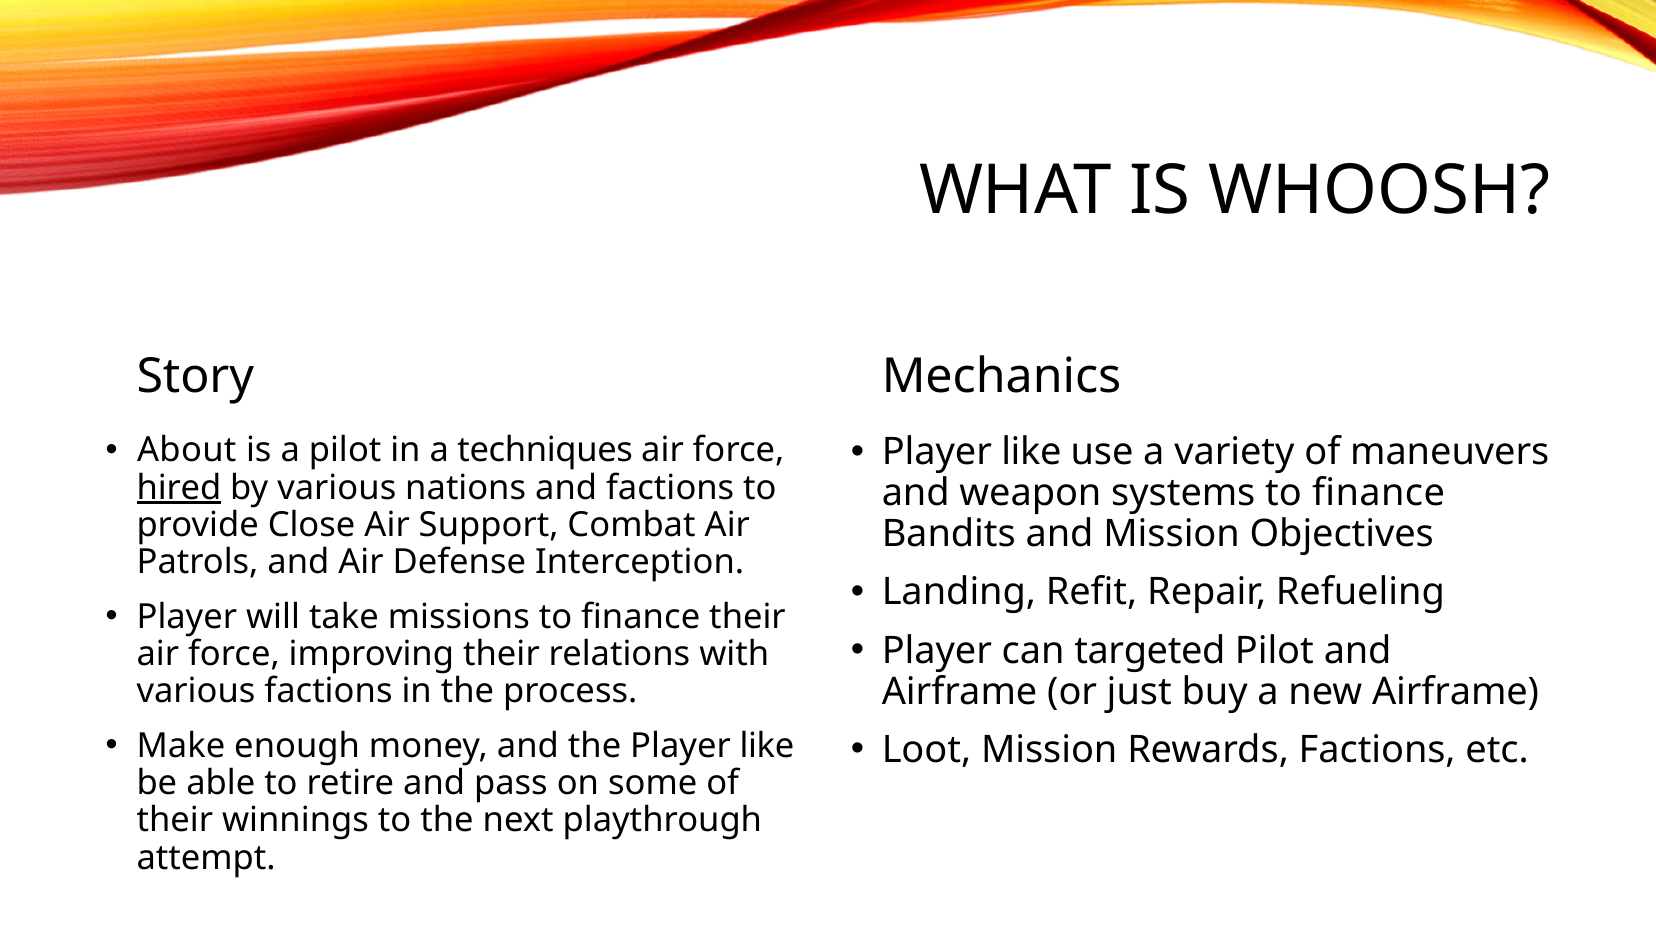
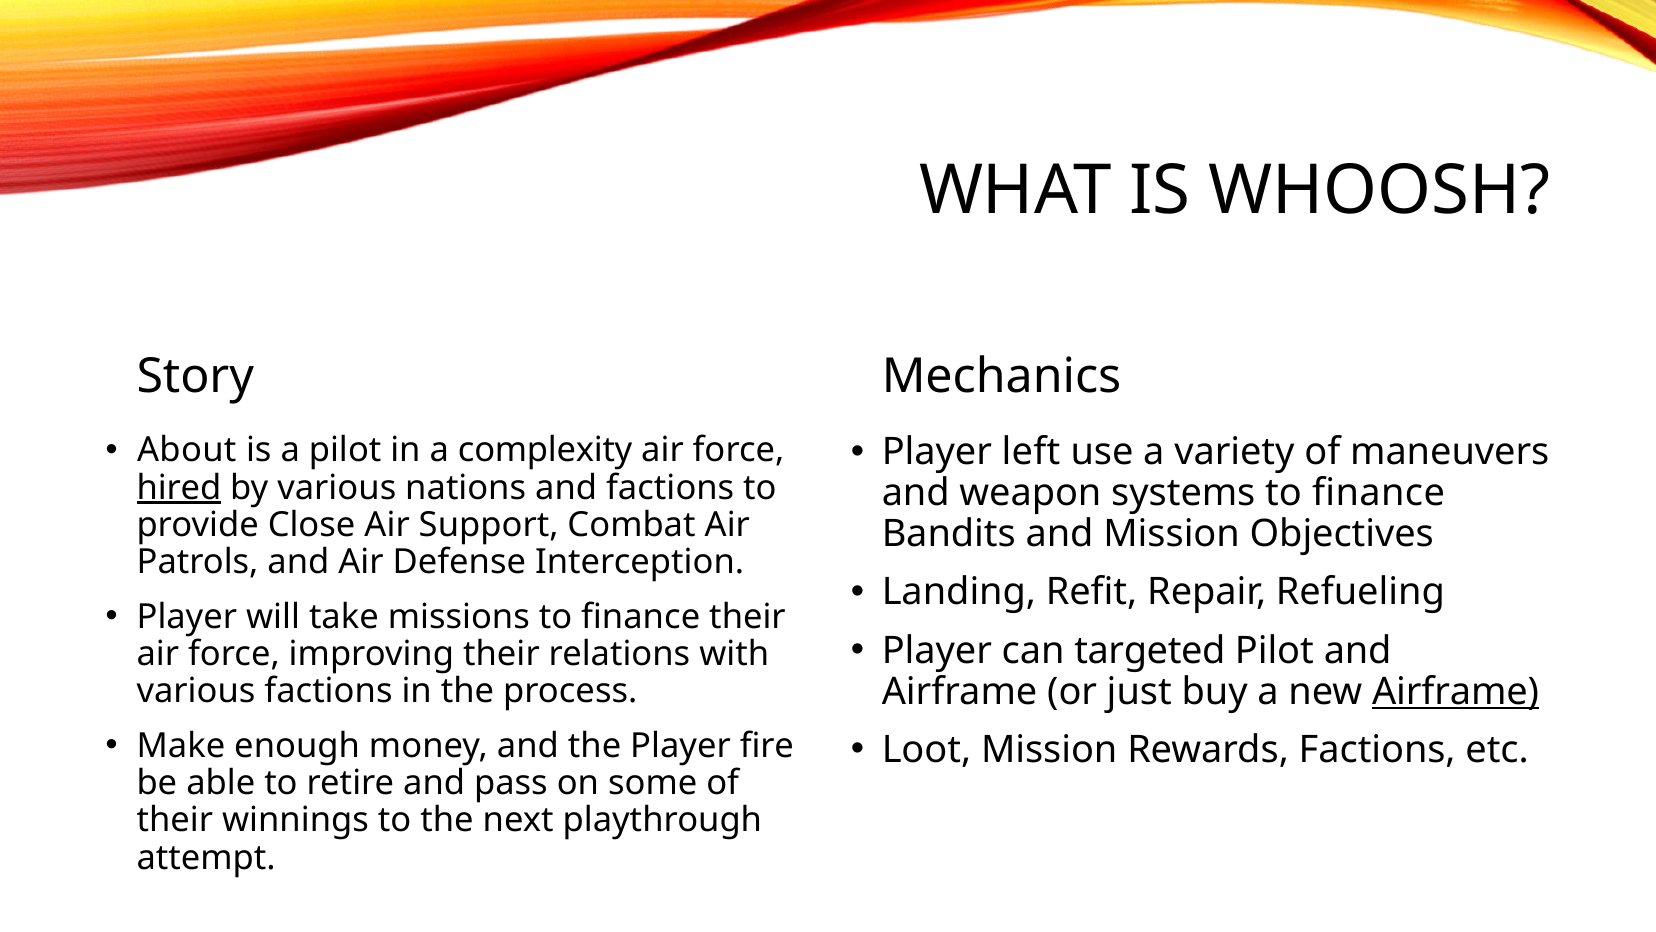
techniques: techniques -> complexity (545, 450)
like: like -> left (1031, 452)
Airframe underline: none -> present (1456, 691)
the Player like: like -> fire (767, 745)
